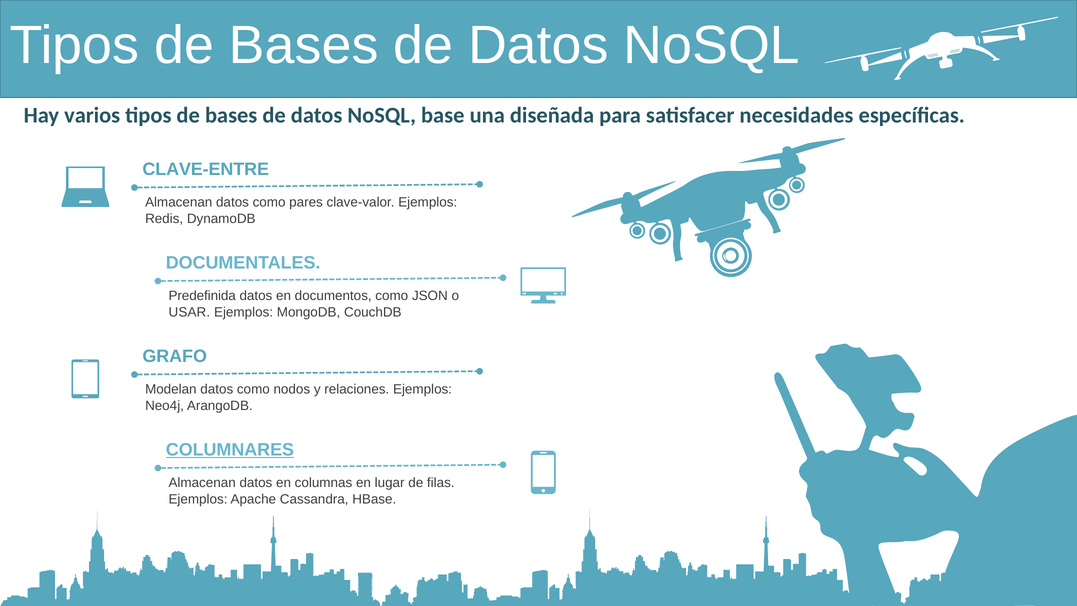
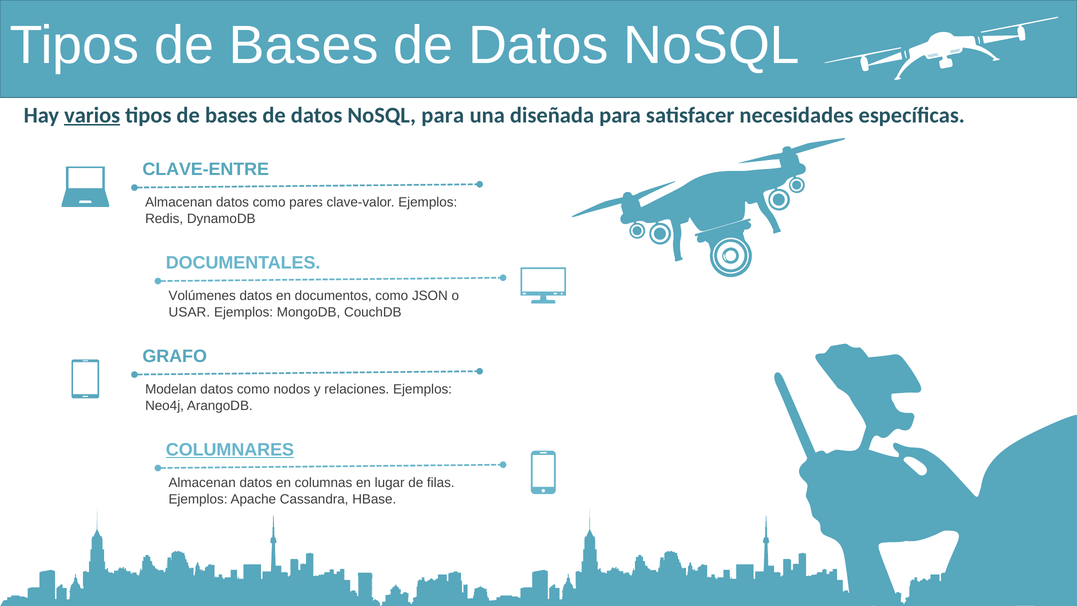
varios underline: none -> present (92, 115)
NoSQL base: base -> para (443, 115)
Predefinida: Predefinida -> Volúmenes (202, 296)
